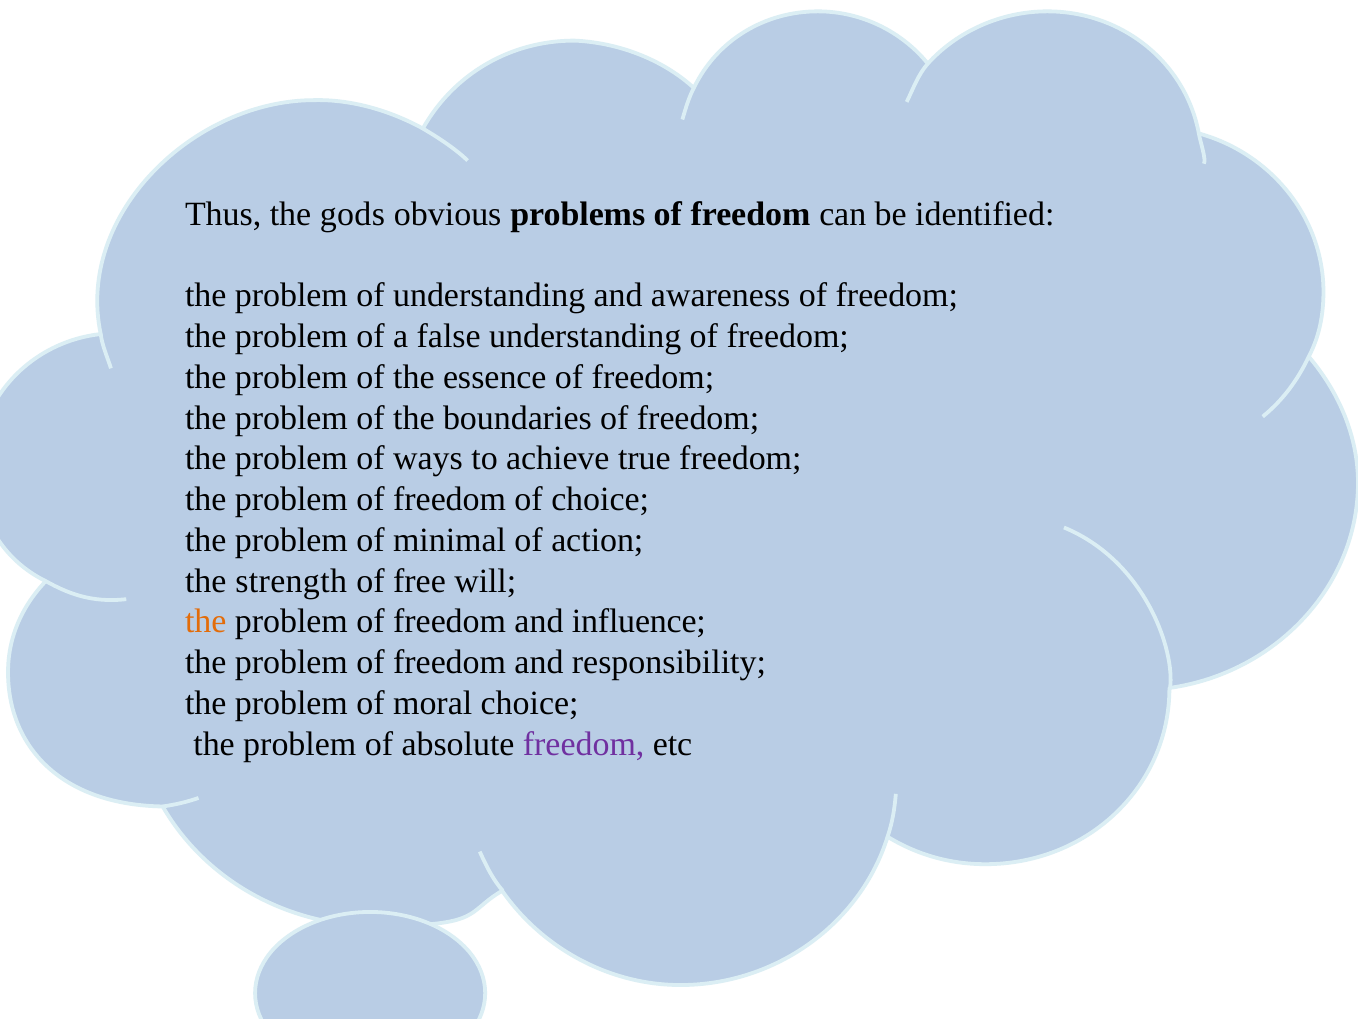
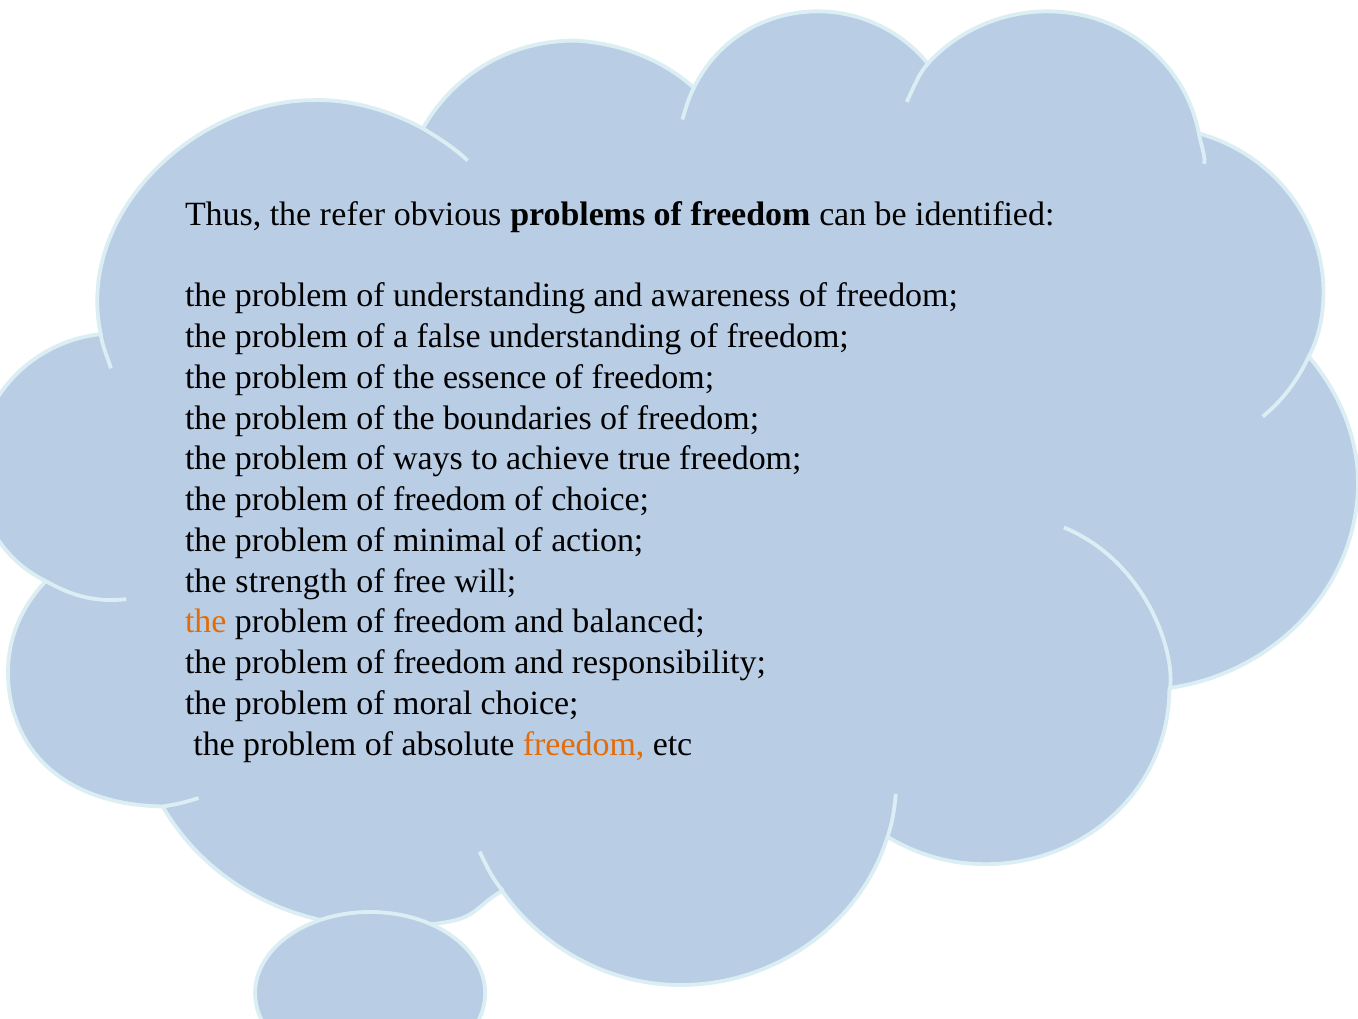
gods: gods -> refer (352, 214)
influence: influence -> balanced (639, 621)
freedom colour: purple -> orange (584, 744)
